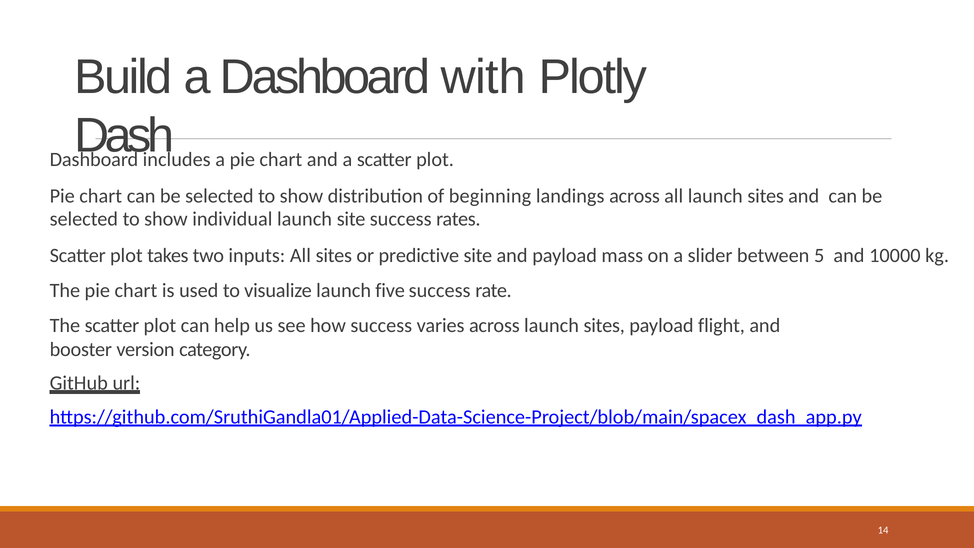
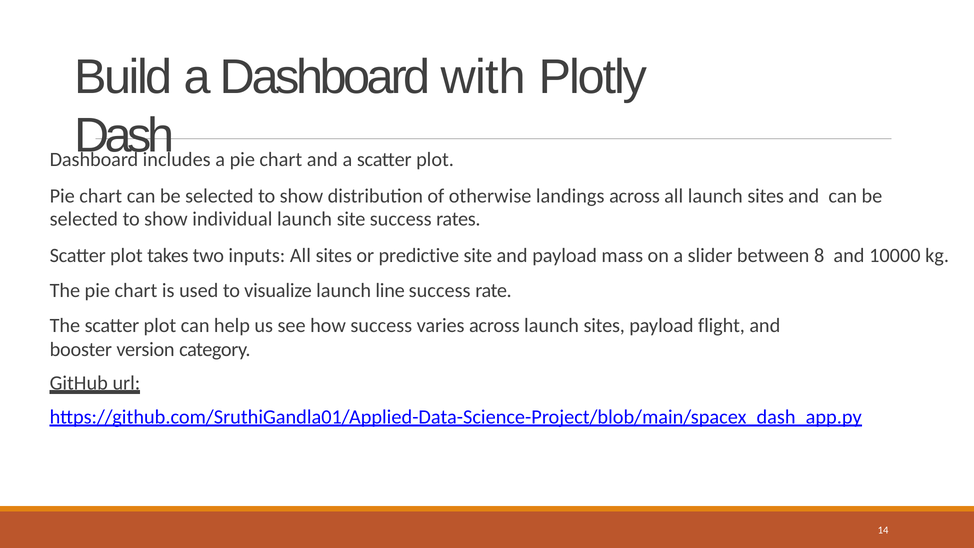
beginning: beginning -> otherwise (490, 196)
5: 5 -> 8 (819, 255)
five: five -> line (390, 290)
